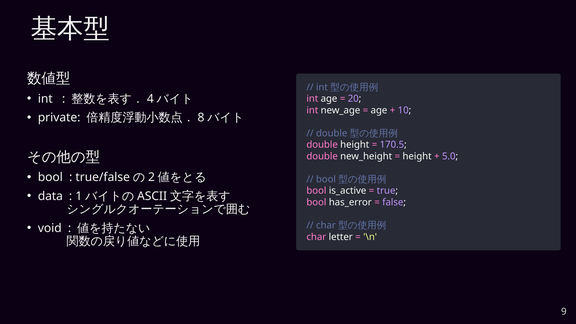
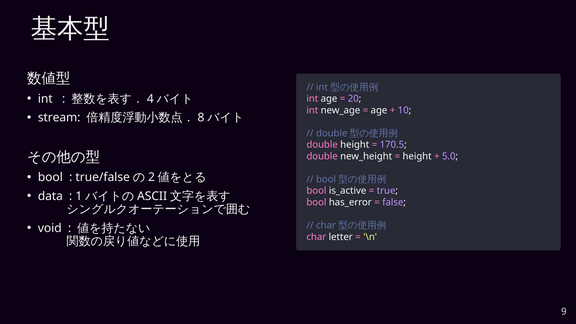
private: private -> stream (59, 118)
